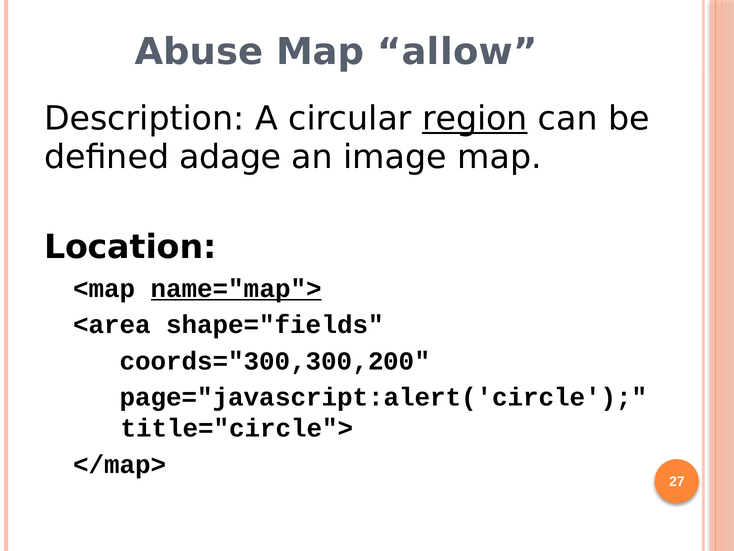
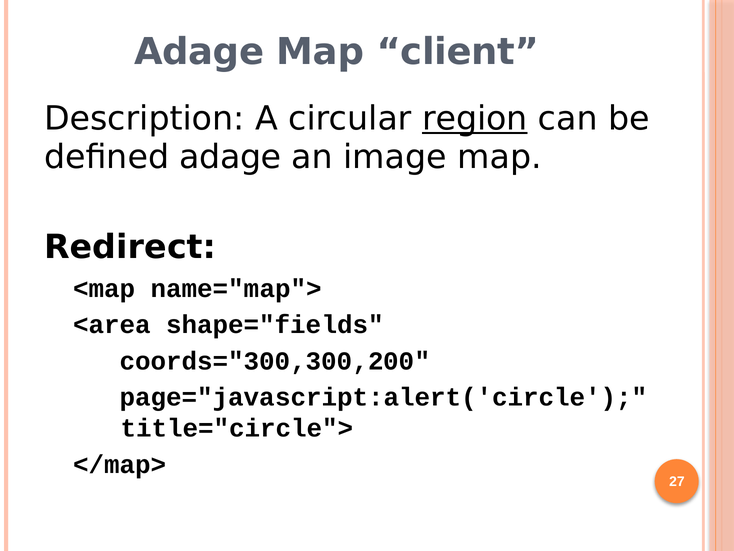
Abuse: Abuse -> Adage (199, 52)
allow: allow -> client (458, 52)
Location: Location -> Redirect (130, 247)
name="map"> underline: present -> none (236, 288)
